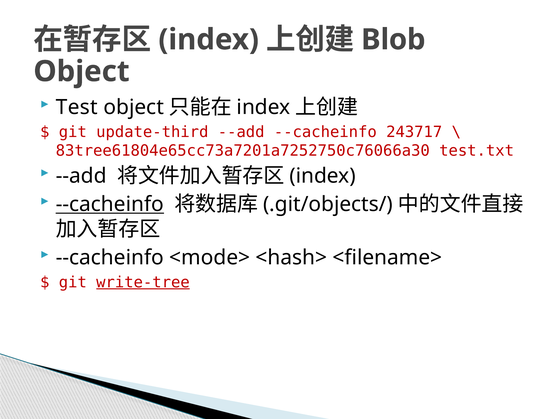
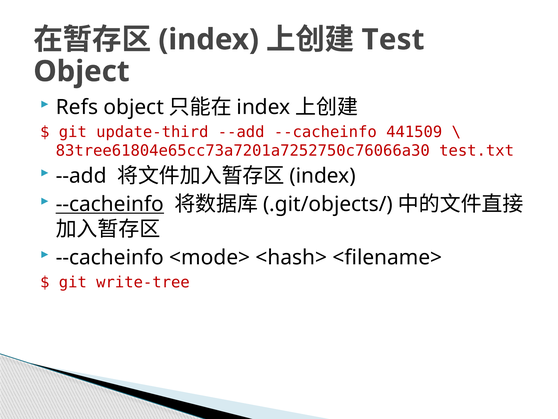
Blob: Blob -> Test (393, 40)
Test: Test -> Refs (77, 107)
243717: 243717 -> 441509 (414, 132)
write-tree underline: present -> none (143, 282)
